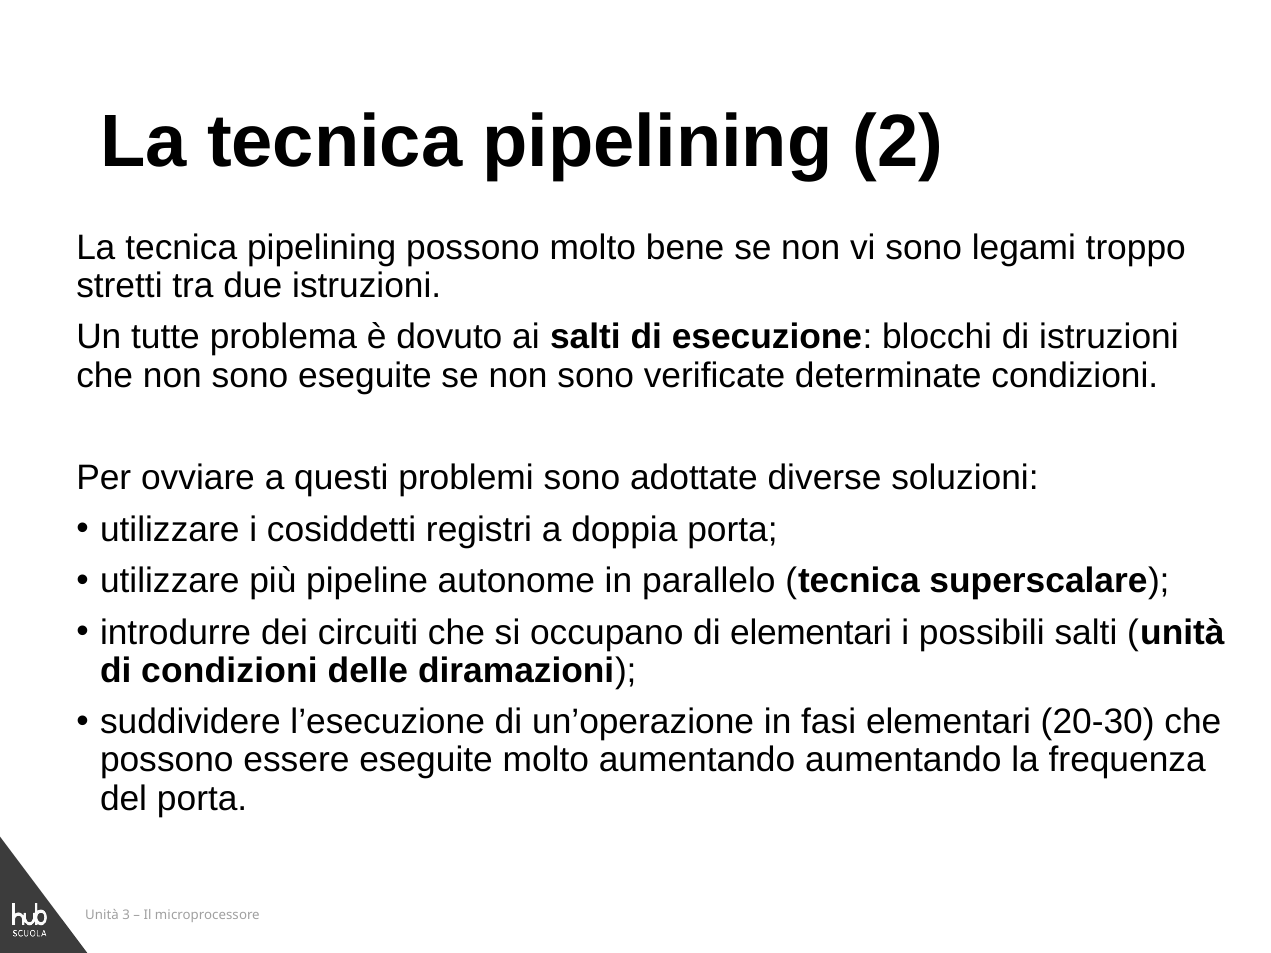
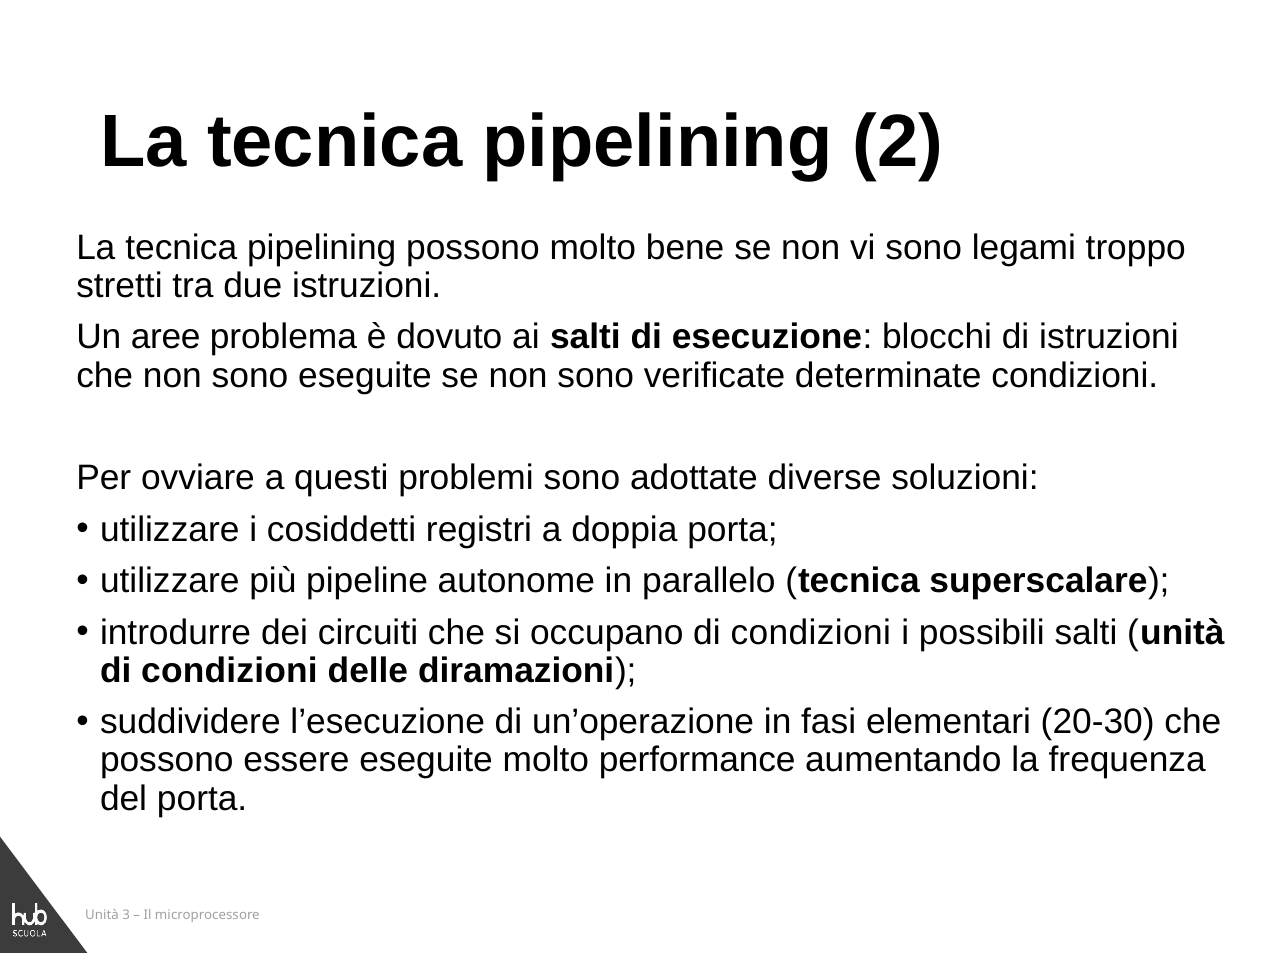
tutte: tutte -> aree (166, 337)
occupano di elementari: elementari -> condizioni (811, 633)
molto aumentando: aumentando -> performance (697, 760)
